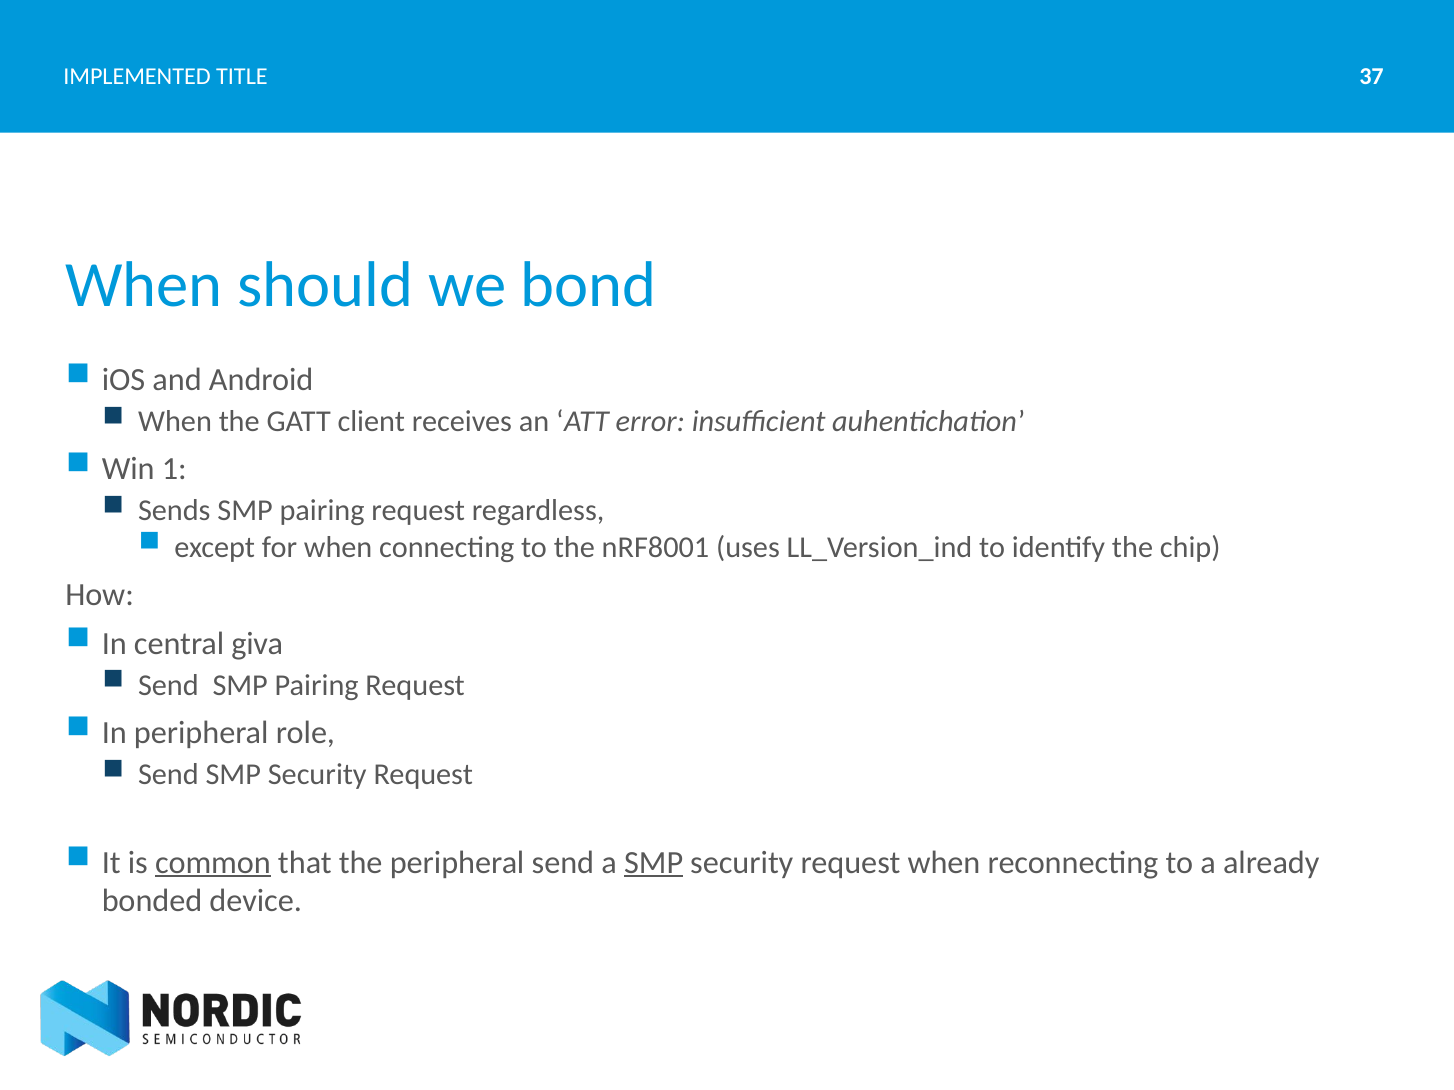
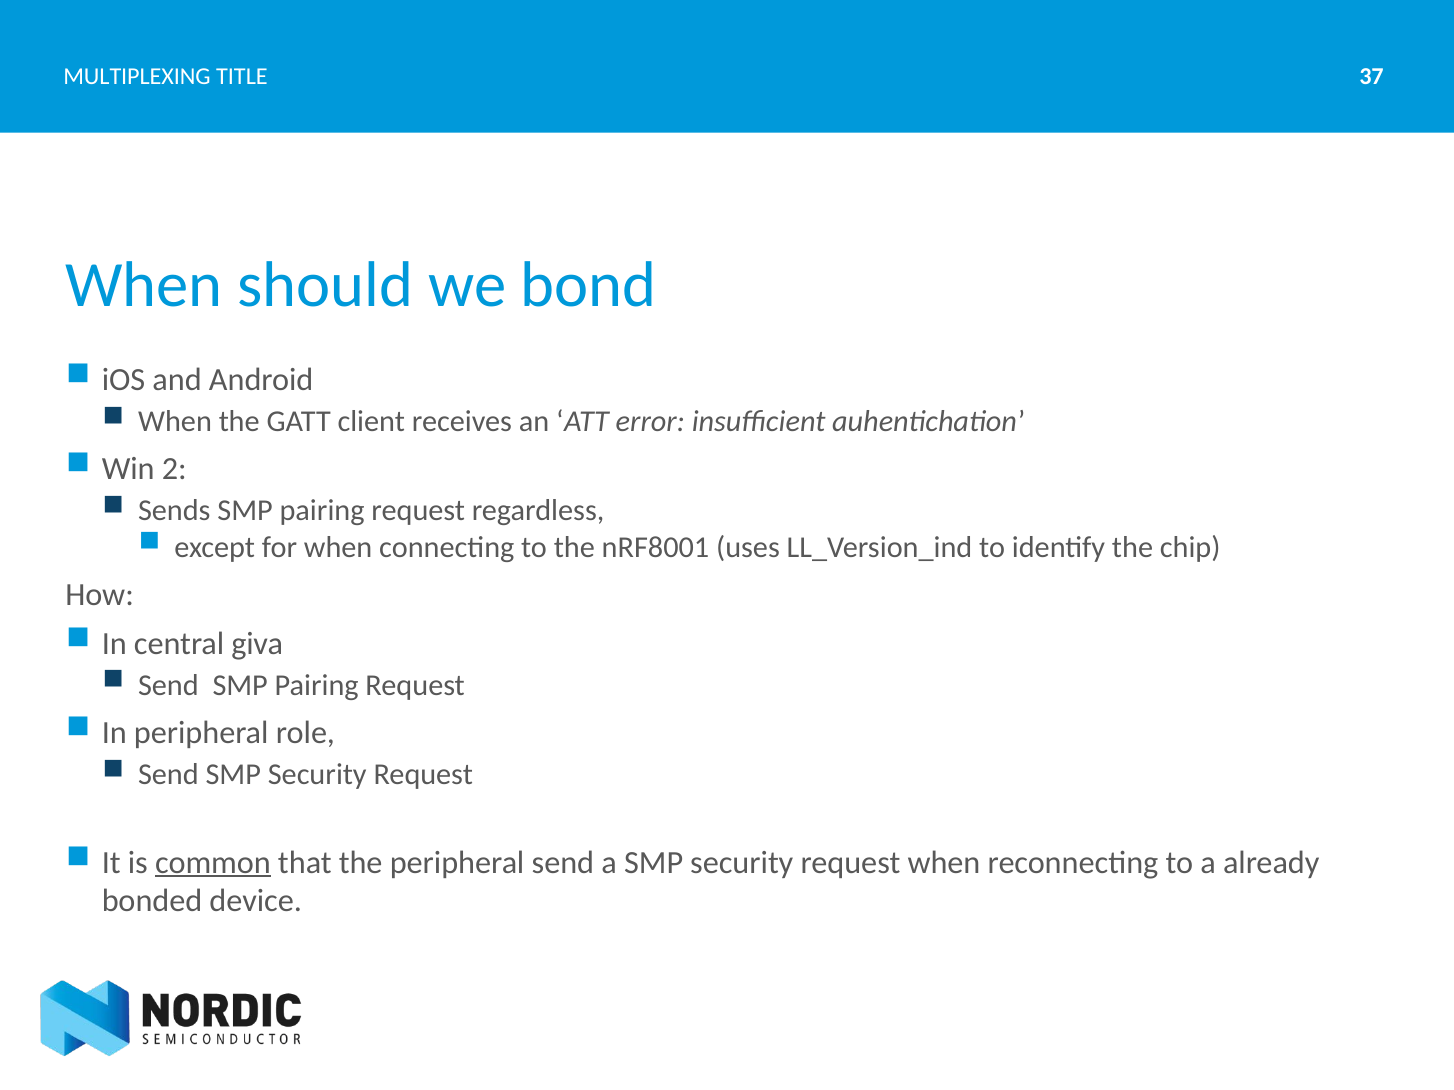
IMPLEMENTED: IMPLEMENTED -> MULTIPLEXING (137, 77)
1: 1 -> 2 (174, 470)
SMP underline: present -> none (654, 863)
